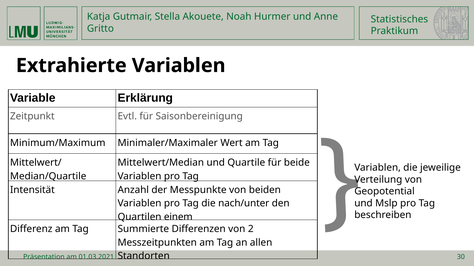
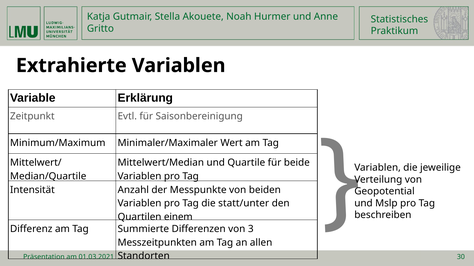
nach/unter: nach/unter -> statt/unter (244, 204)
2: 2 -> 3 (251, 229)
